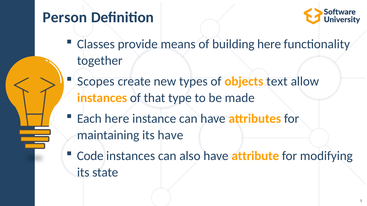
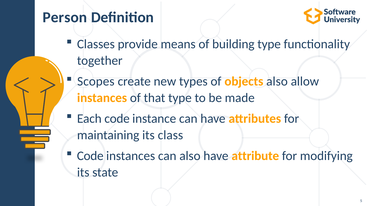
building here: here -> type (269, 44)
objects text: text -> also (277, 82)
Each here: here -> code (117, 119)
its have: have -> class (170, 135)
